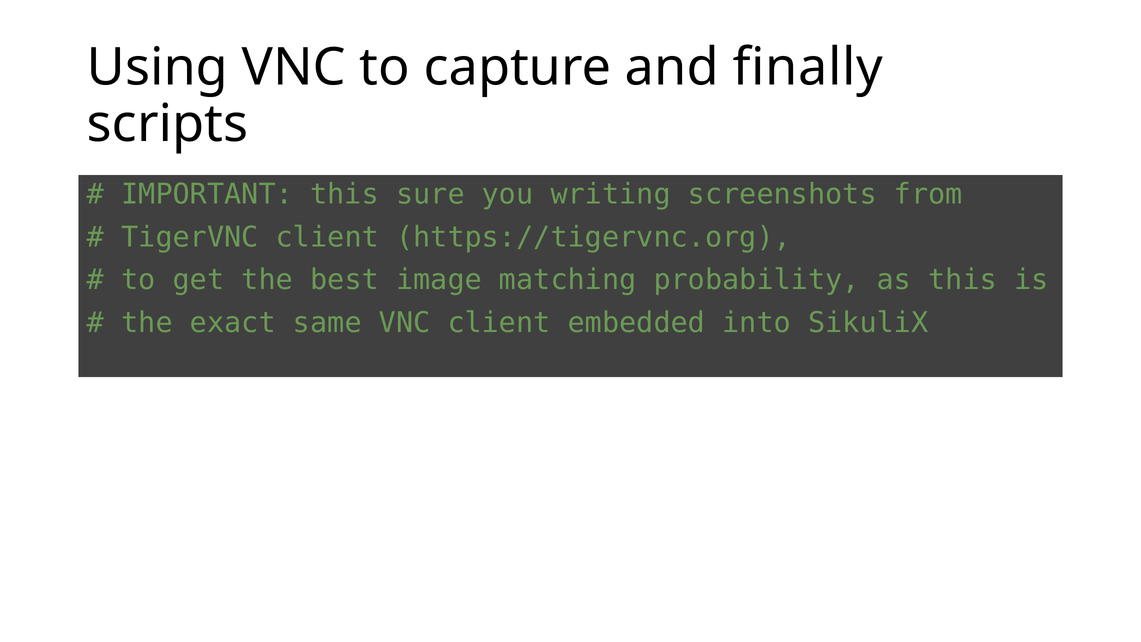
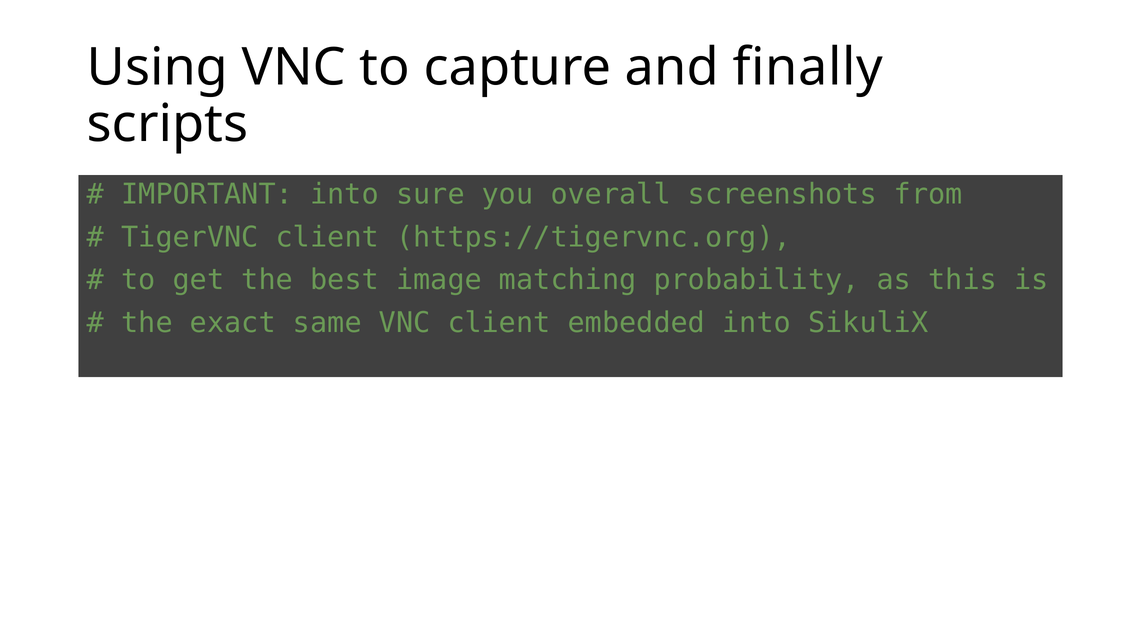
IMPORTANT this: this -> into (345, 195)
writing: writing -> overall (611, 195)
